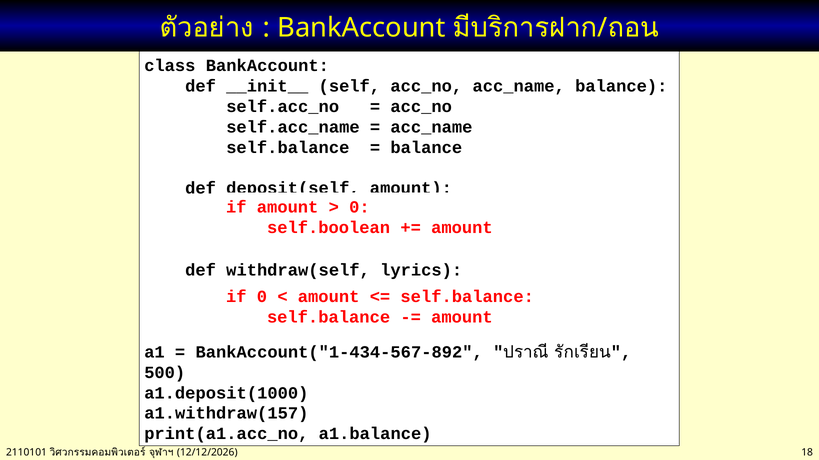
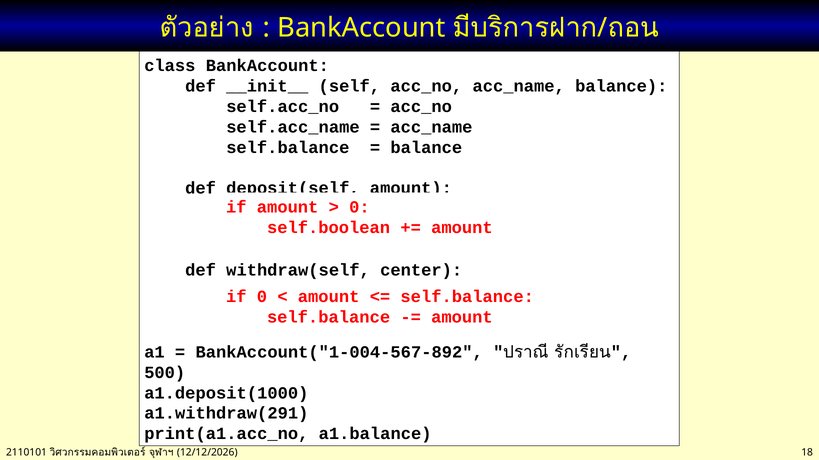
lyrics: lyrics -> center (421, 271)
BankAccount("1-434-567-892: BankAccount("1-434-567-892 -> BankAccount("1-004-567-892 (339, 353)
a1.withdraw(157: a1.withdraw(157 -> a1.withdraw(291 (226, 414)
